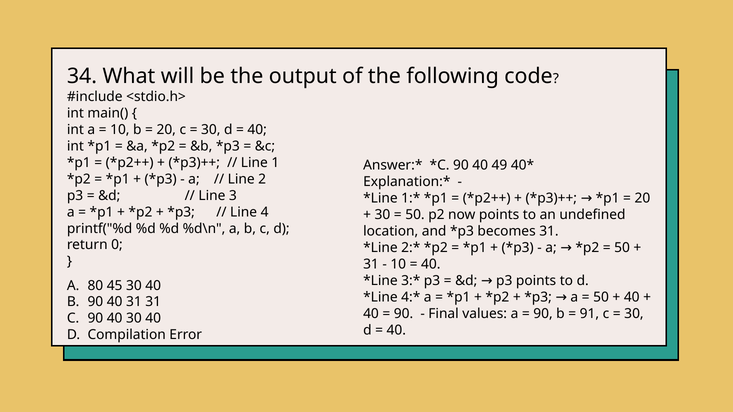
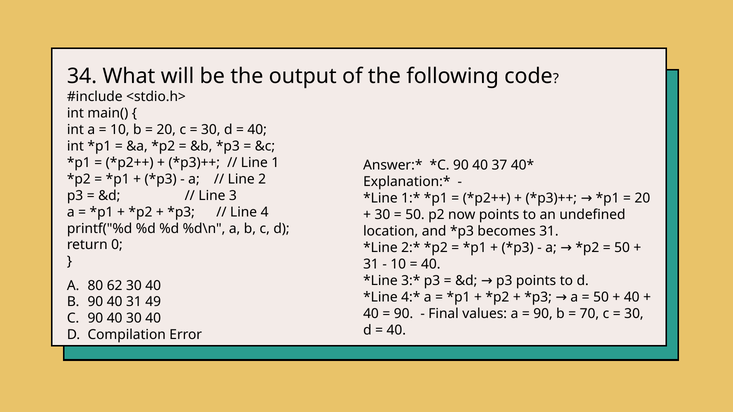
49: 49 -> 37 (499, 165)
45: 45 -> 62 (115, 286)
31 31: 31 -> 49 (153, 302)
91: 91 -> 70 (589, 314)
